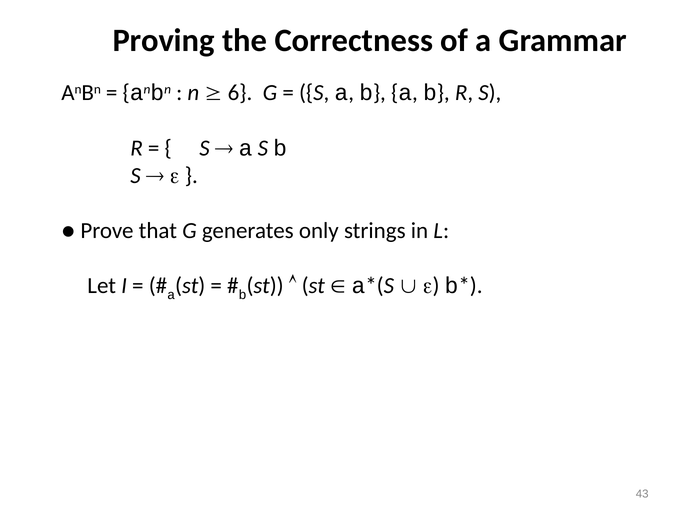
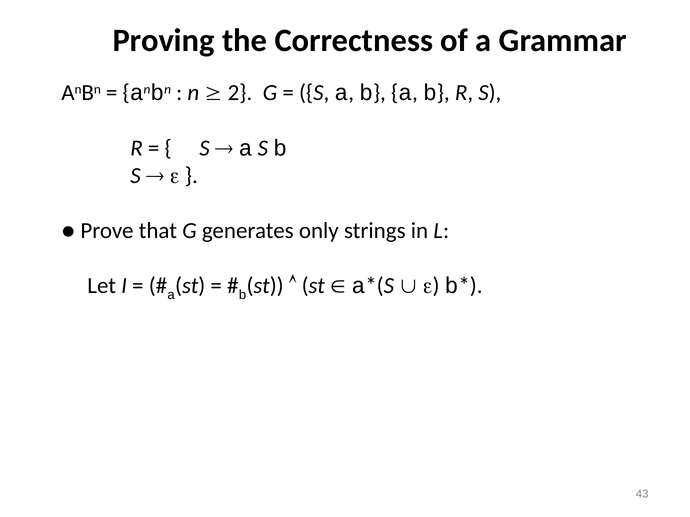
6: 6 -> 2 (240, 93)
